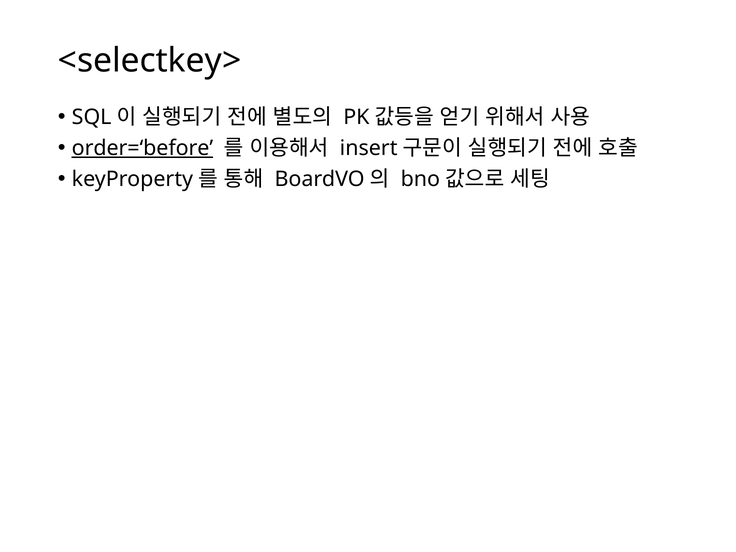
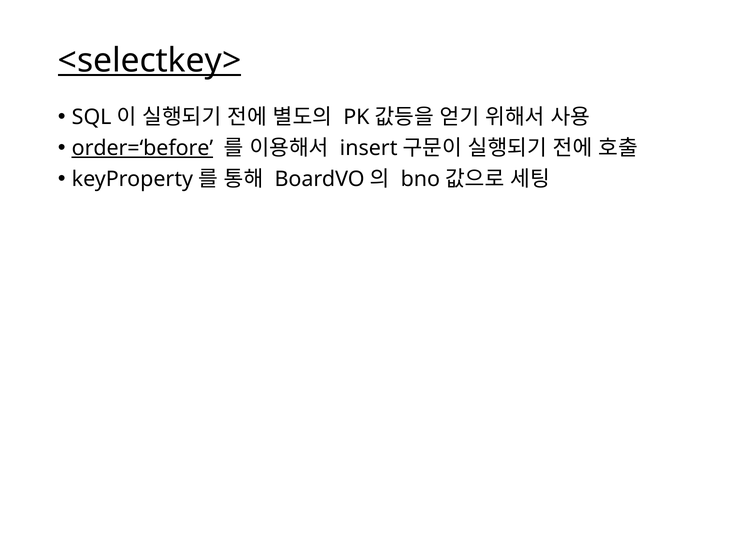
<selectkey> underline: none -> present (150, 60)
